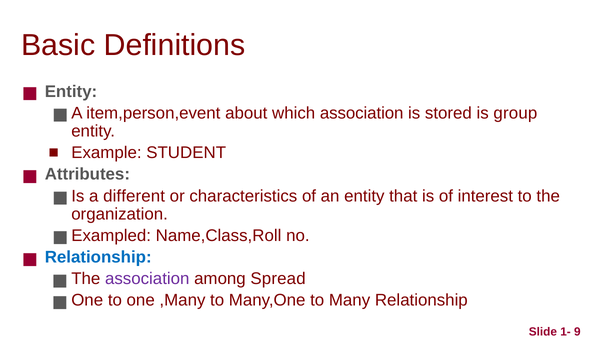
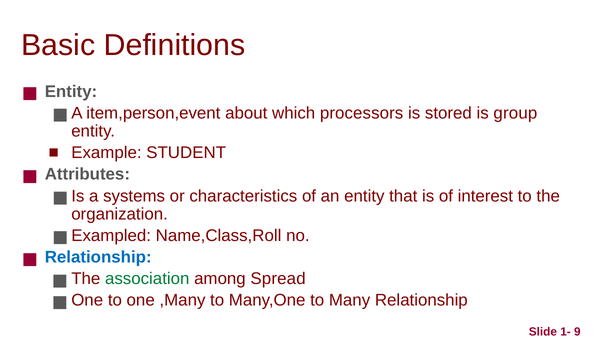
which association: association -> processors (362, 113)
different: different -> systems (134, 196)
association colour: purple -> green (147, 279)
